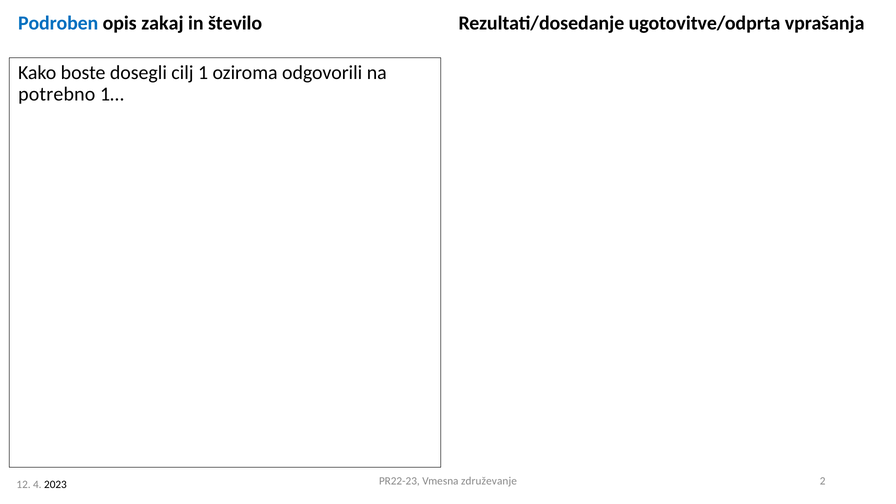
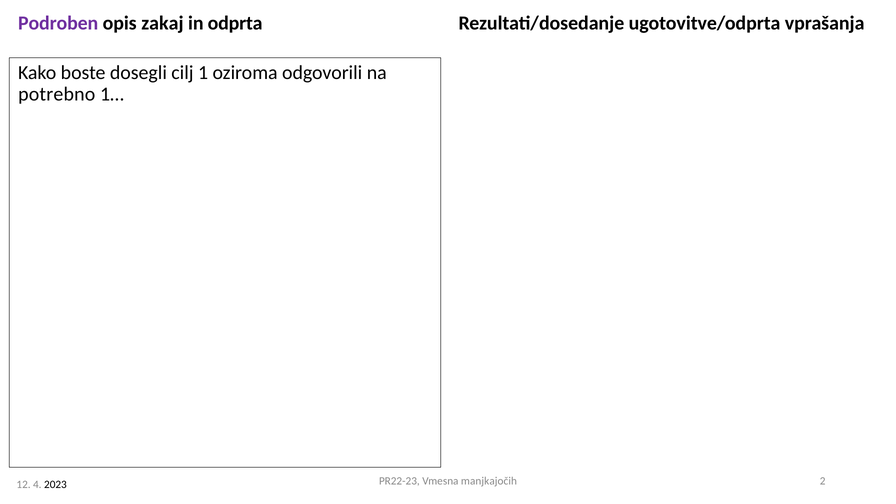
Podroben colour: blue -> purple (58, 23)
število: število -> odprta (235, 23)
združevanje: združevanje -> manjkajočih (489, 481)
